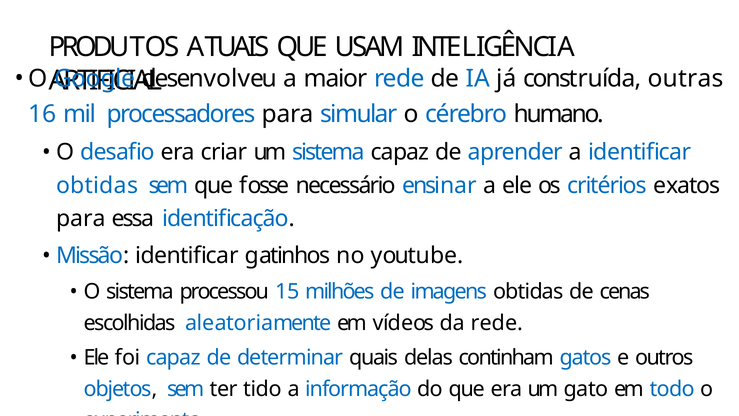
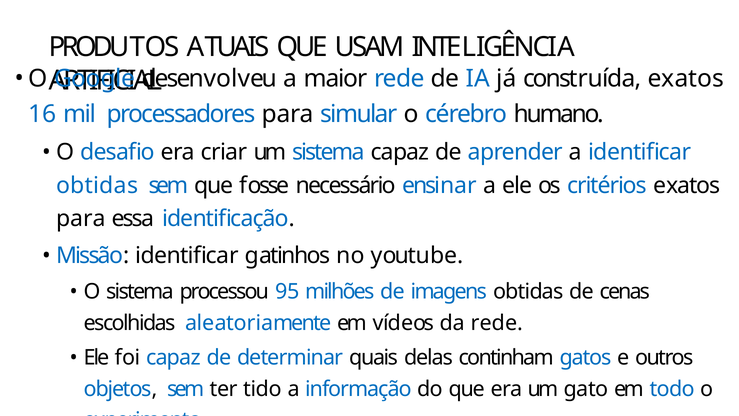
construída outras: outras -> exatos (686, 78)
15: 15 -> 95 (287, 292)
